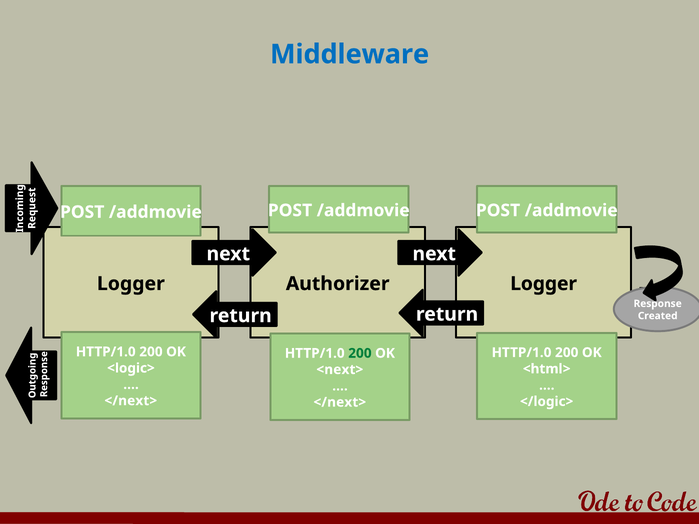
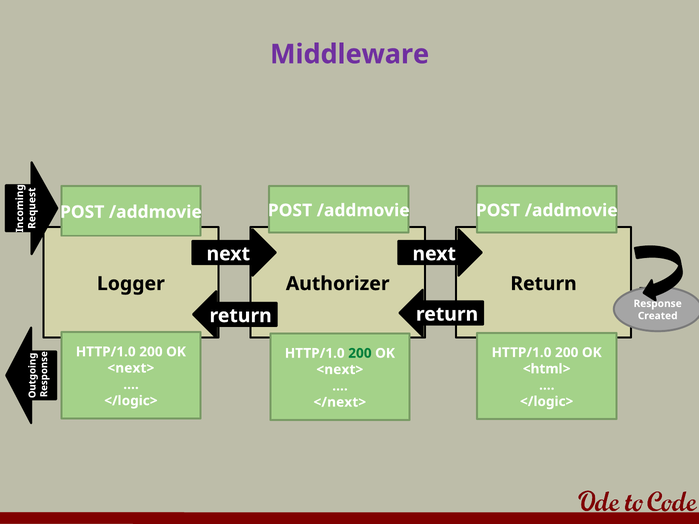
Middleware colour: blue -> purple (350, 54)
Authorizer Logger: Logger -> Return (544, 284)
<logic>: <logic> -> <next> (131, 368)
</next>: </next> -> </logic> (131, 401)
